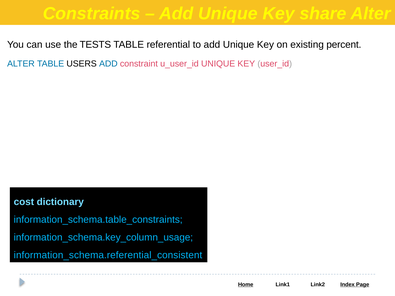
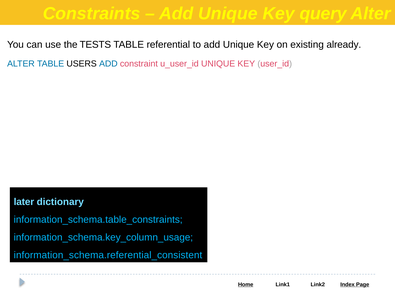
share: share -> query (323, 14)
percent: percent -> already (344, 45)
cost: cost -> later (24, 202)
